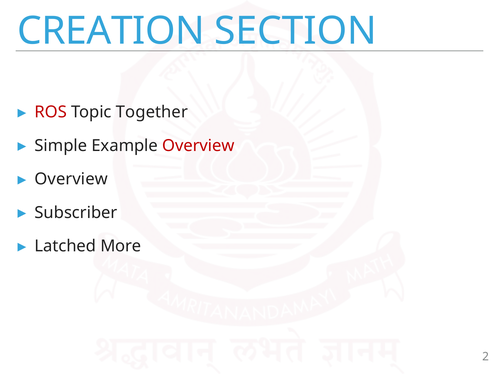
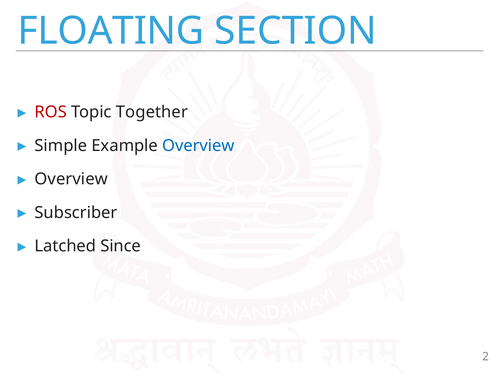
CREATION: CREATION -> FLOATING (111, 31)
Overview colour: red -> blue (198, 146)
More: More -> Since (121, 246)
